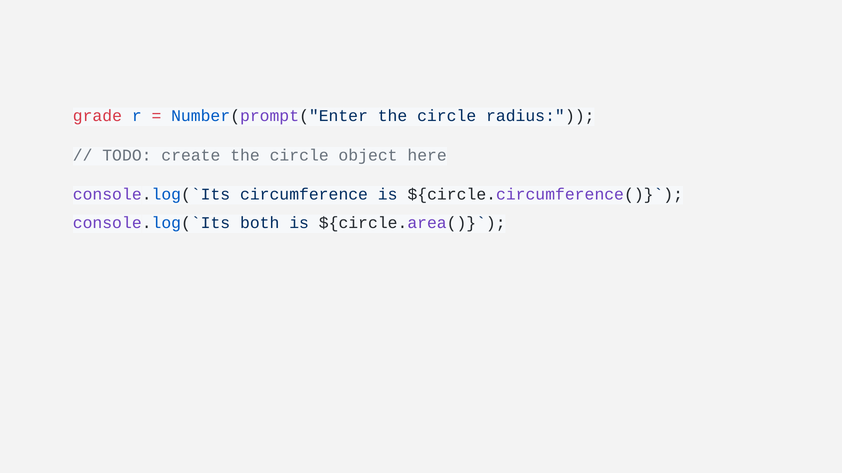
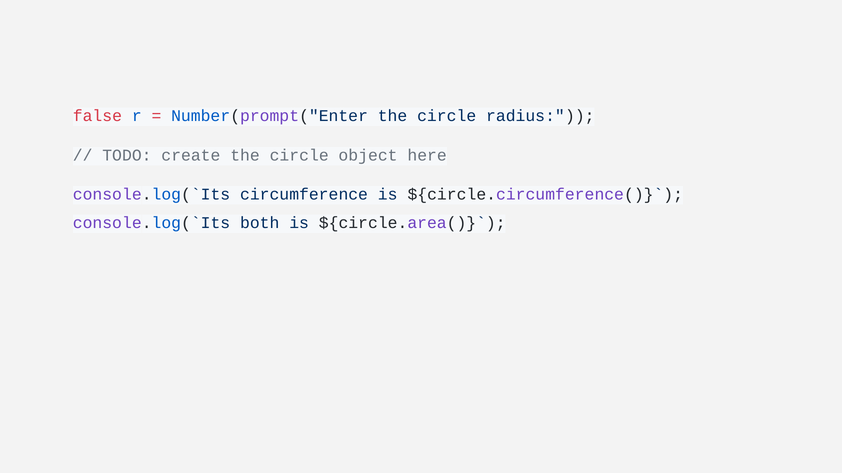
grade: grade -> false (97, 116)
